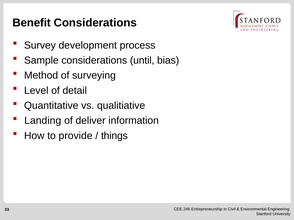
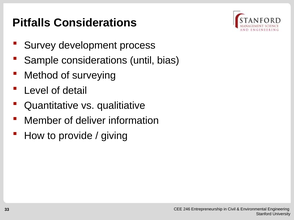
Benefit: Benefit -> Pitfalls (32, 23)
Landing: Landing -> Member (43, 121)
things: things -> giving (114, 136)
